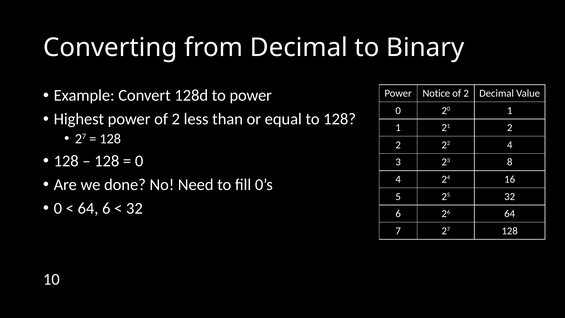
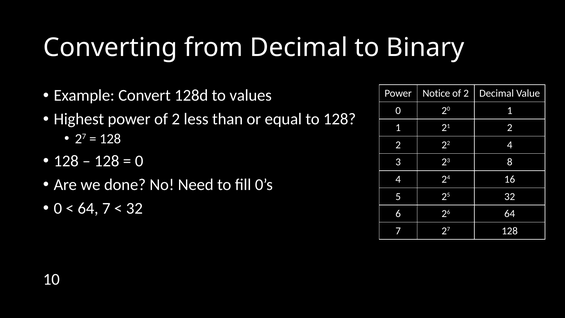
to power: power -> values (251, 95)
6: 6 -> 7 (106, 208)
